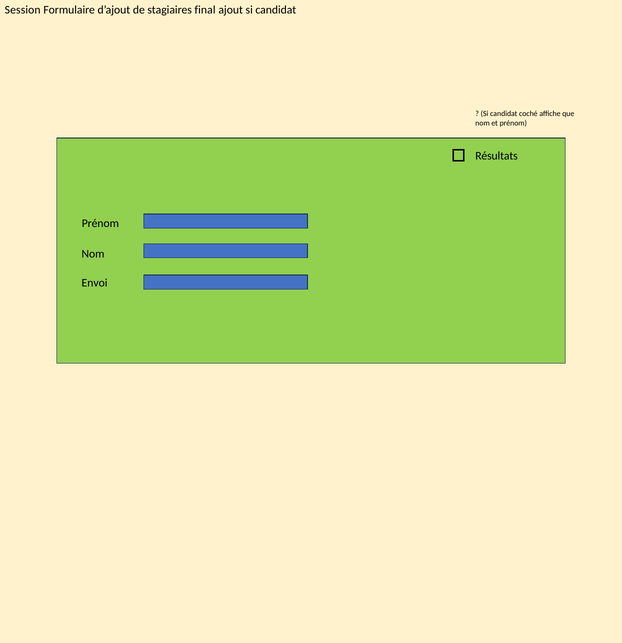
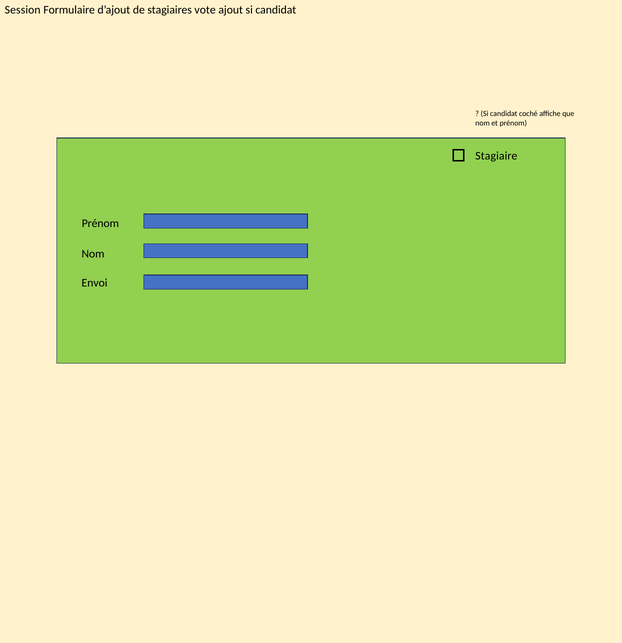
final: final -> vote (205, 10)
Résultats: Résultats -> Stagiaire (496, 156)
